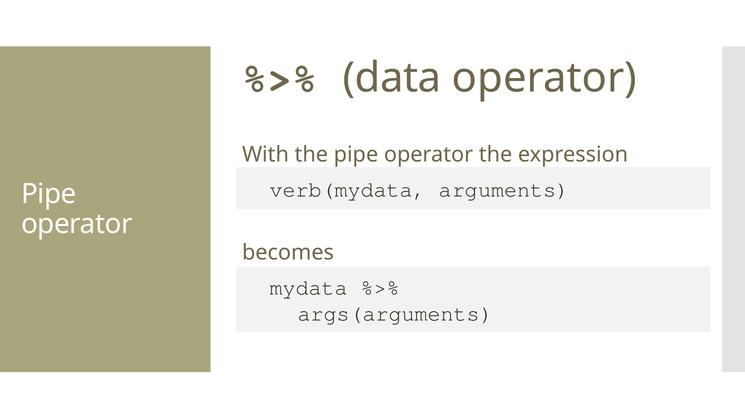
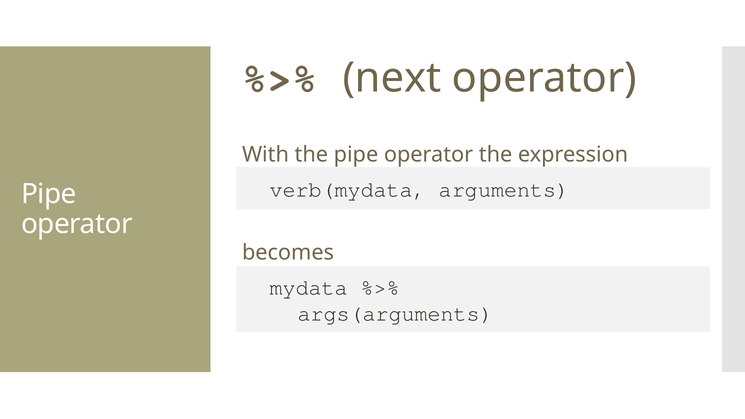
data: data -> next (392, 78)
